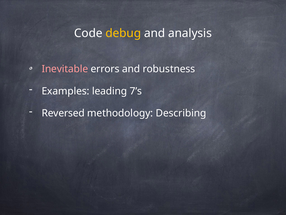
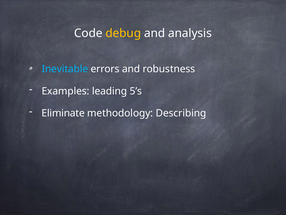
Inevitable colour: pink -> light blue (65, 69)
7’s: 7’s -> 5’s (136, 91)
Reversed: Reversed -> Eliminate (63, 113)
